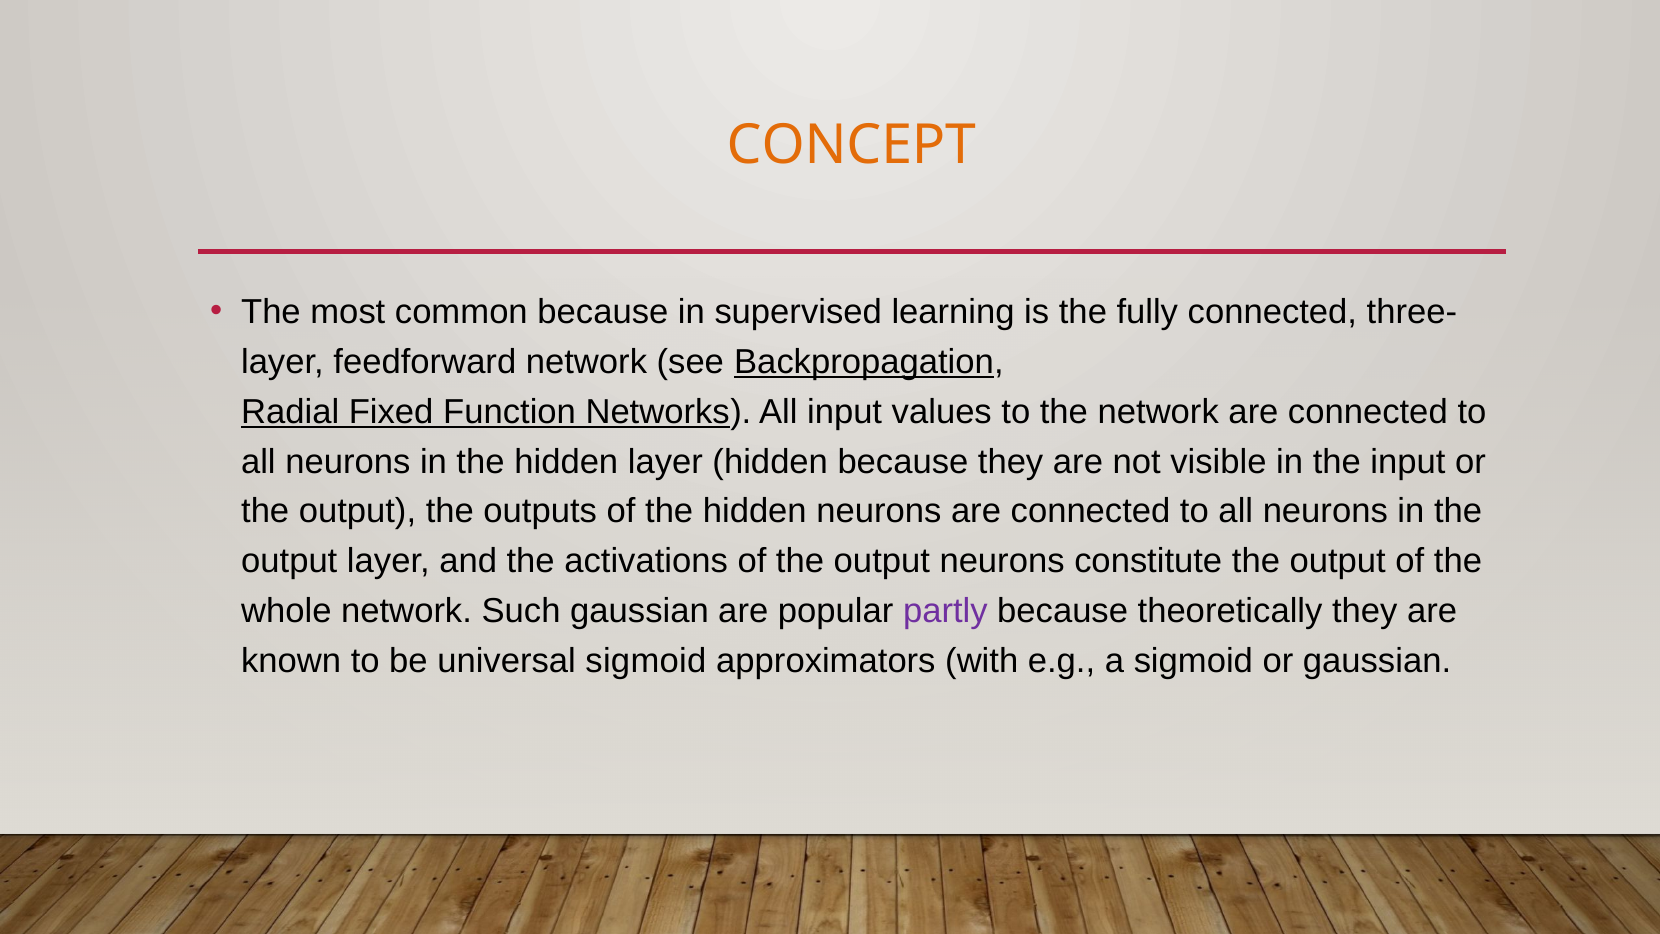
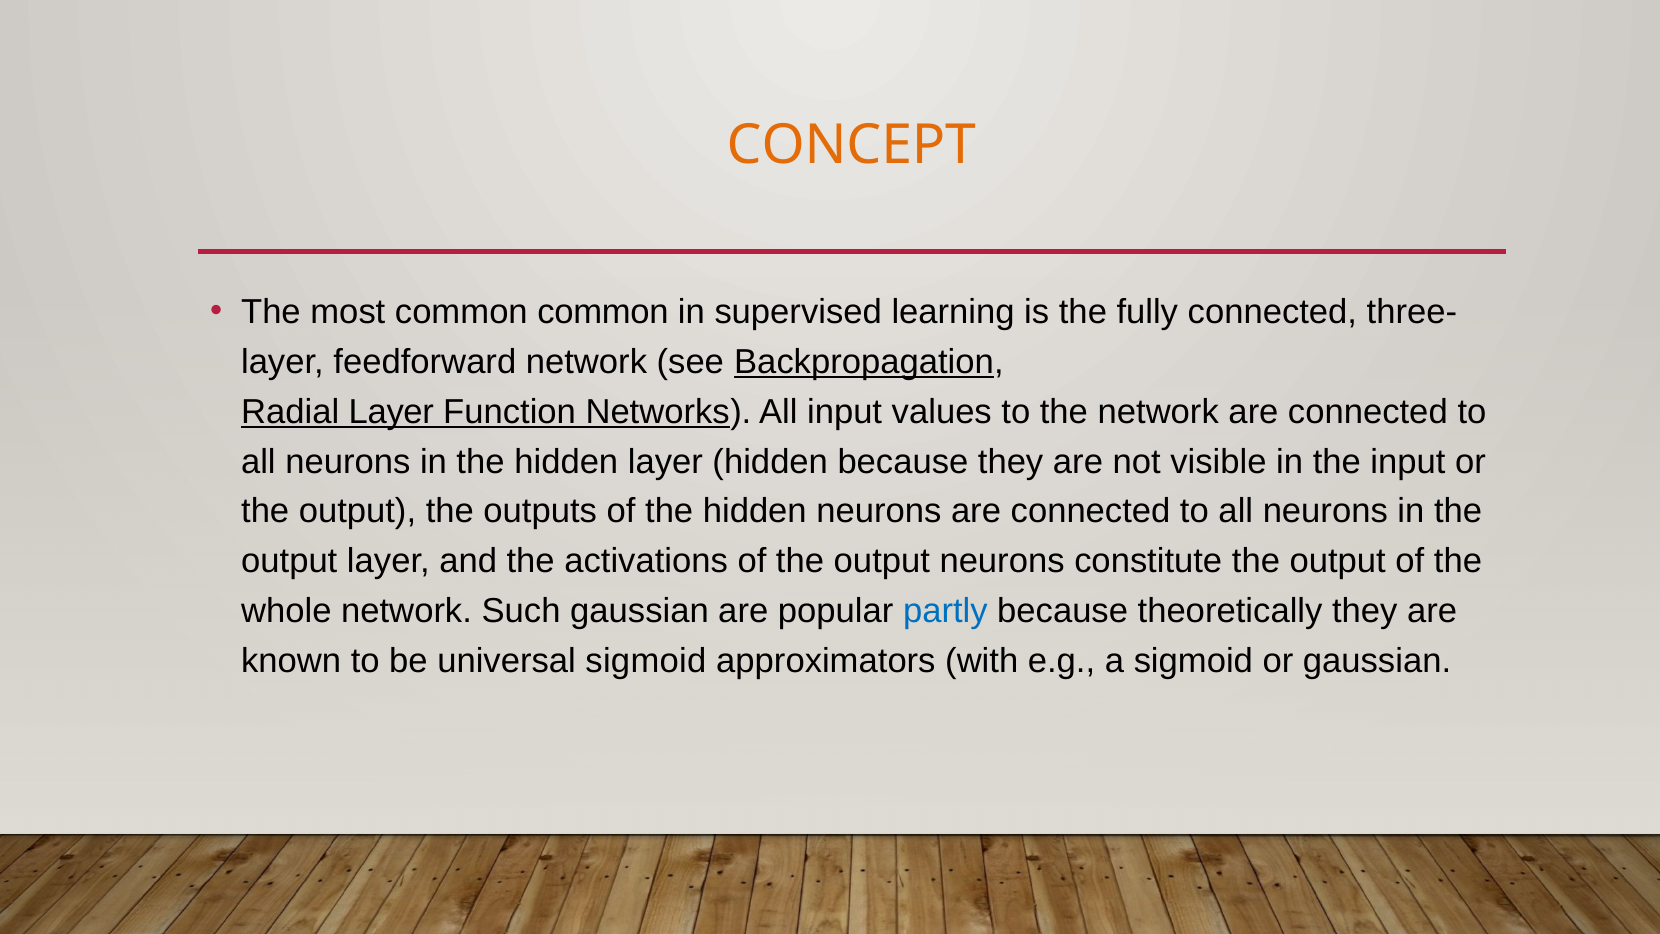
common because: because -> common (603, 312)
Radial Fixed: Fixed -> Layer (391, 412)
partly colour: purple -> blue (945, 611)
